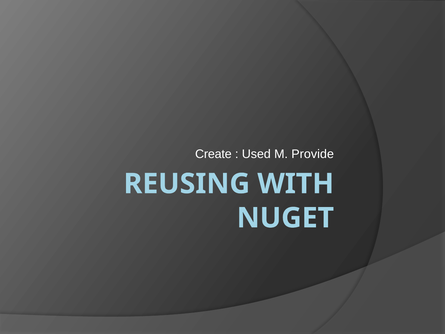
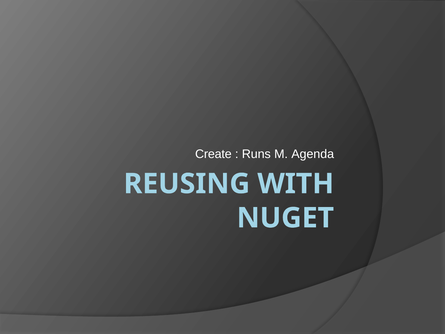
Used: Used -> Runs (256, 154)
Provide: Provide -> Agenda (313, 154)
